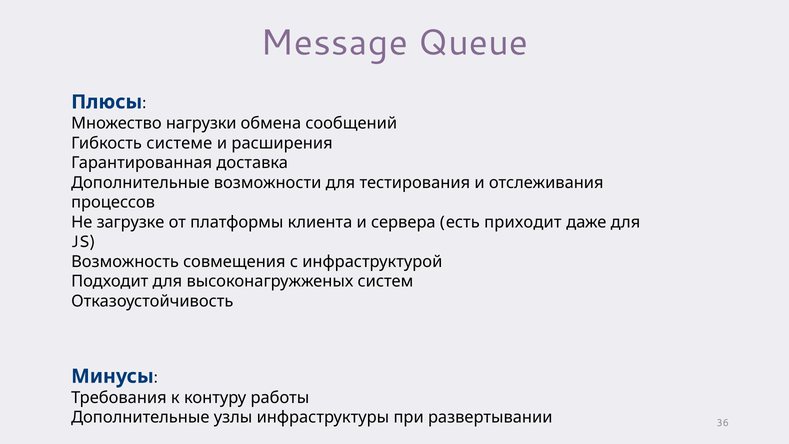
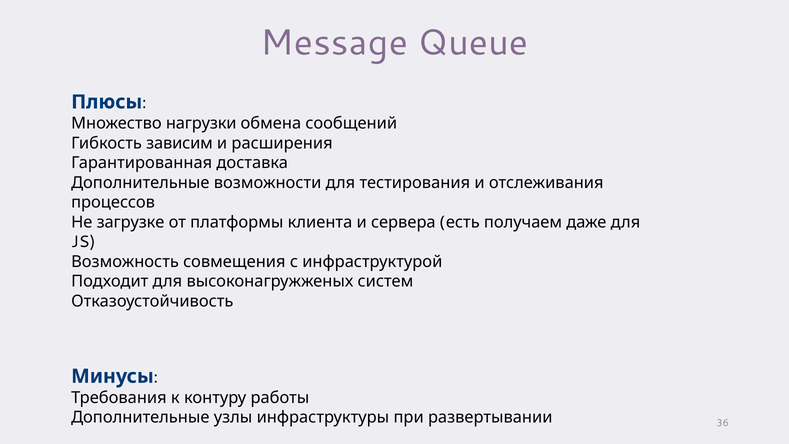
системе: системе -> зависим (180, 143)
приходит: приходит -> получаем (523, 222)
